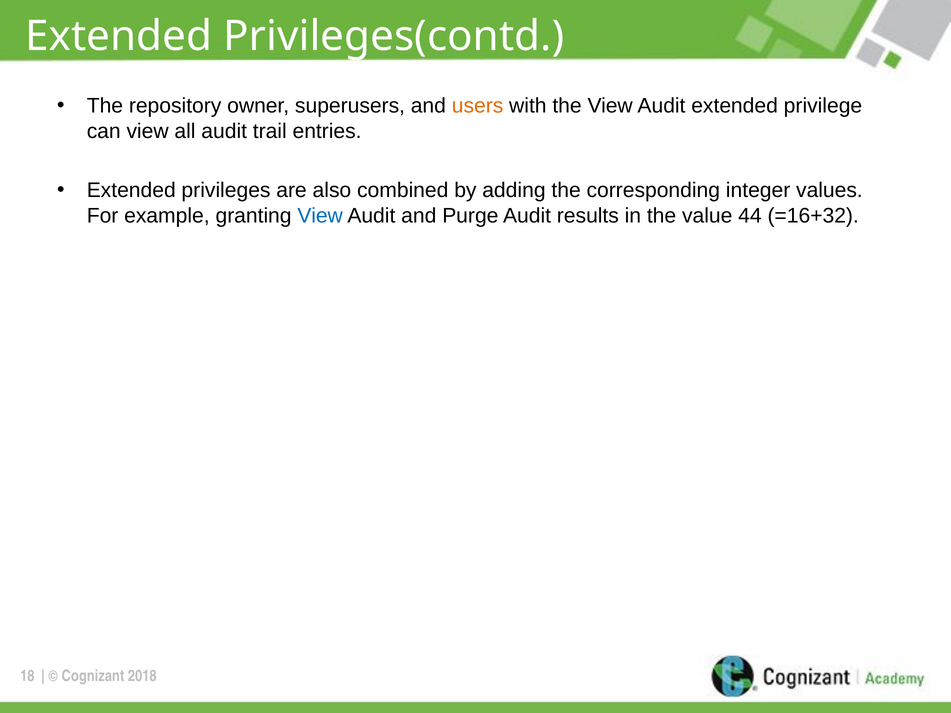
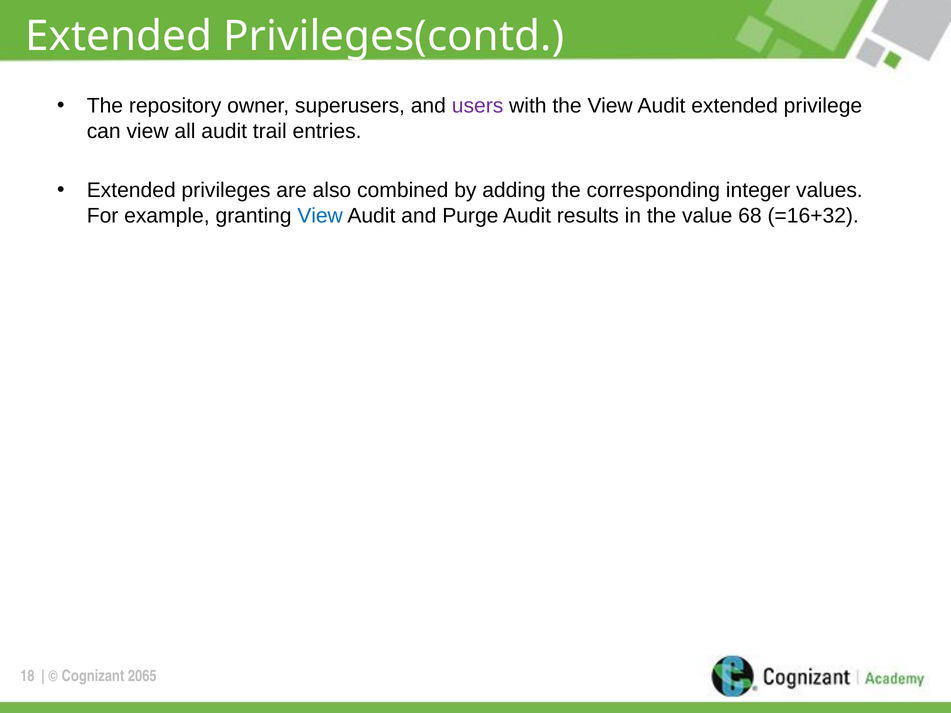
users colour: orange -> purple (478, 106)
44: 44 -> 68 (750, 216)
2018: 2018 -> 2065 (142, 676)
